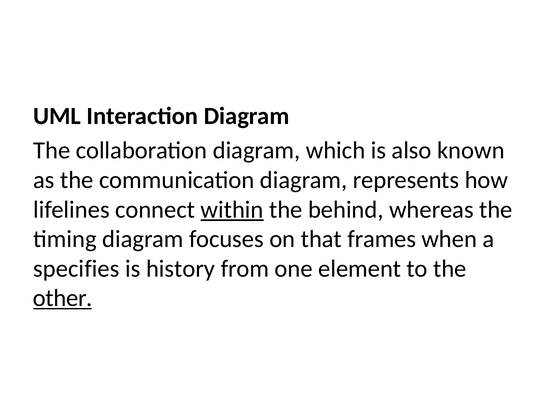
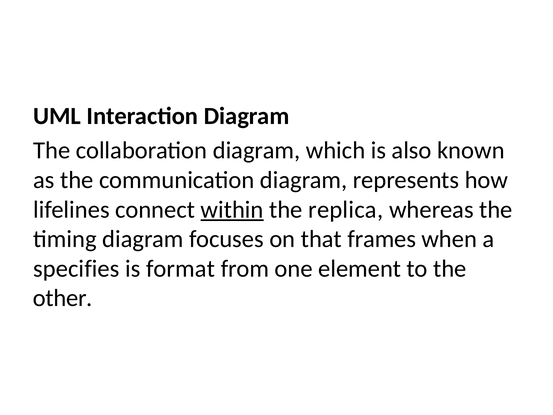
behind: behind -> replica (346, 209)
history: history -> format (180, 268)
other underline: present -> none (63, 298)
